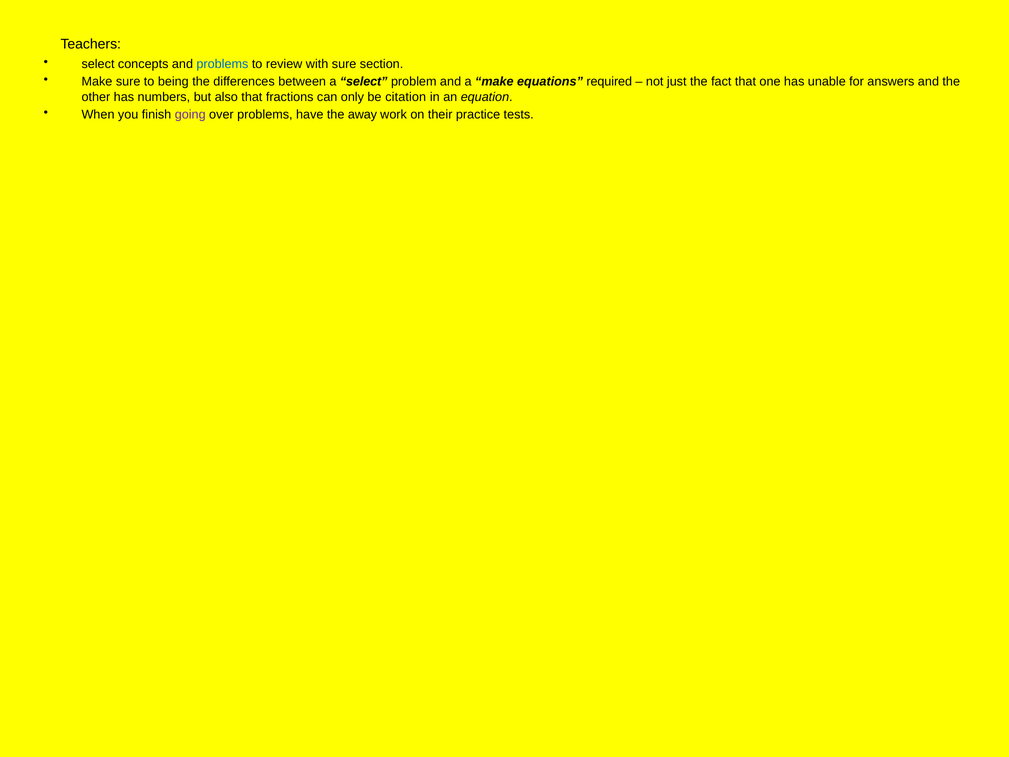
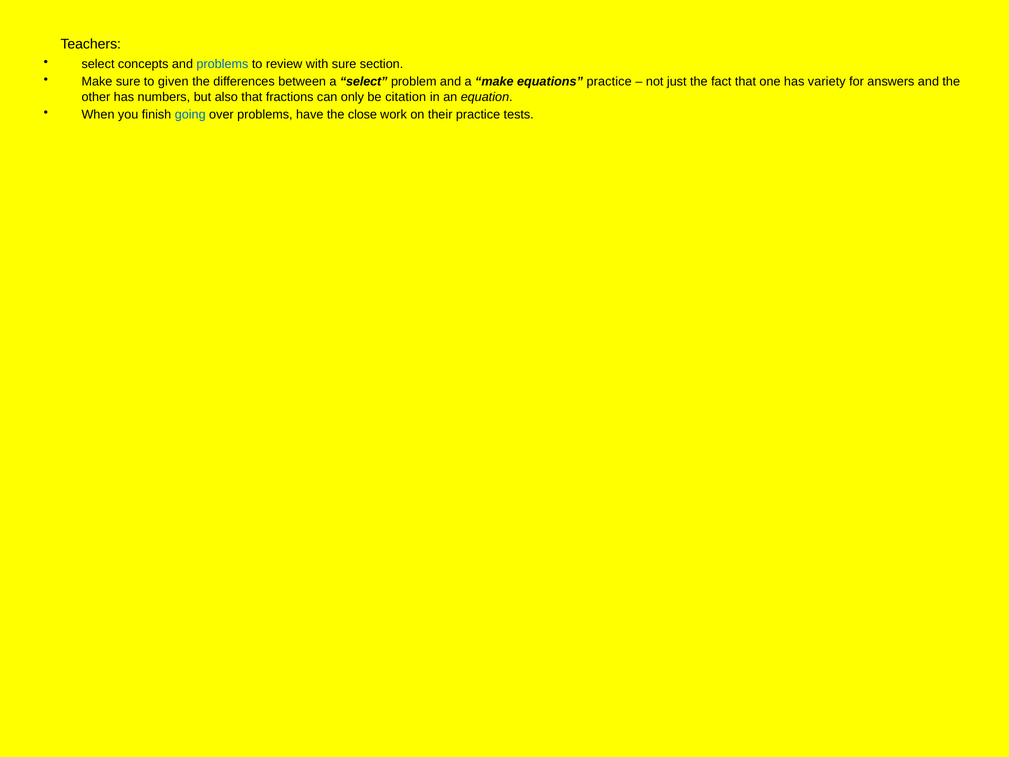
being: being -> given (173, 82)
equations required: required -> practice (609, 82)
unable: unable -> variety (827, 82)
going colour: purple -> blue (190, 115)
away: away -> close (362, 115)
